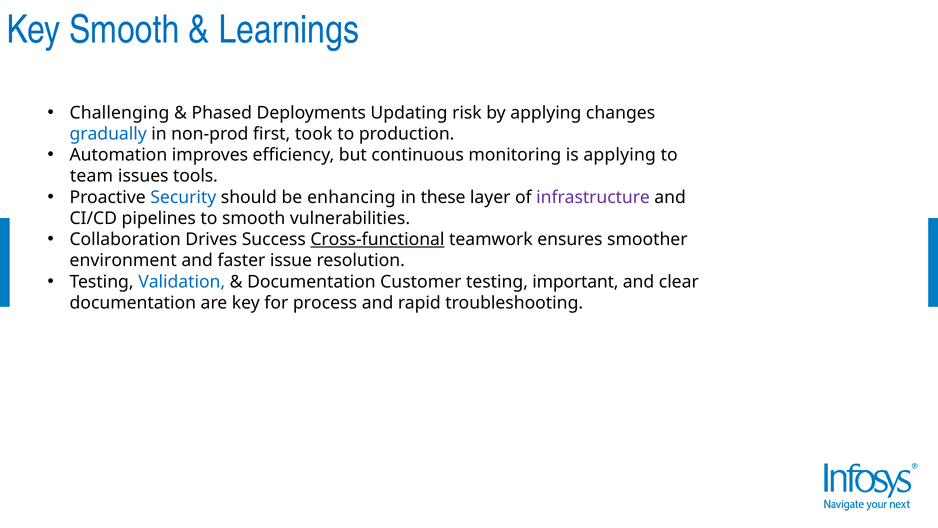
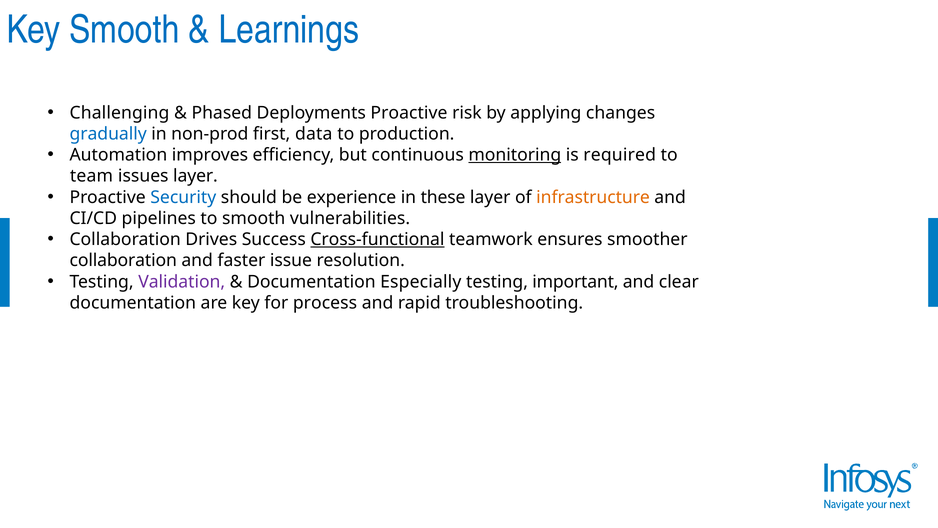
Deployments Updating: Updating -> Proactive (409, 113)
took: took -> data (314, 134)
monitoring underline: none -> present (515, 155)
is applying: applying -> required (620, 155)
issues tools: tools -> layer (195, 176)
enhancing: enhancing -> experience (352, 197)
infrastructure colour: purple -> orange (593, 197)
environment: environment -> collaboration (123, 260)
Validation colour: blue -> purple (182, 282)
Customer: Customer -> Especially (421, 282)
